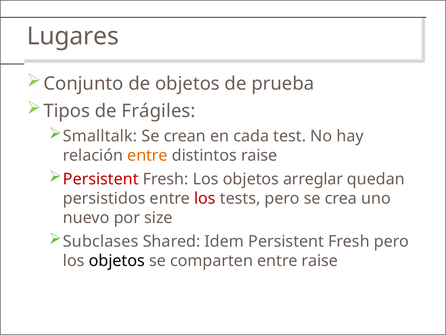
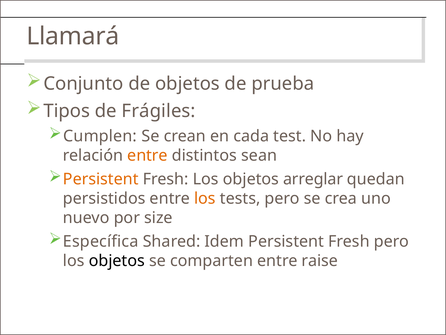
Lugares: Lugares -> Llamará (73, 36)
Smalltalk: Smalltalk -> Cumplen (100, 136)
distintos raise: raise -> sean (259, 155)
Persistent colour: red -> orange (101, 179)
los colour: red -> orange (205, 198)
Subclases: Subclases -> Específica (101, 241)
